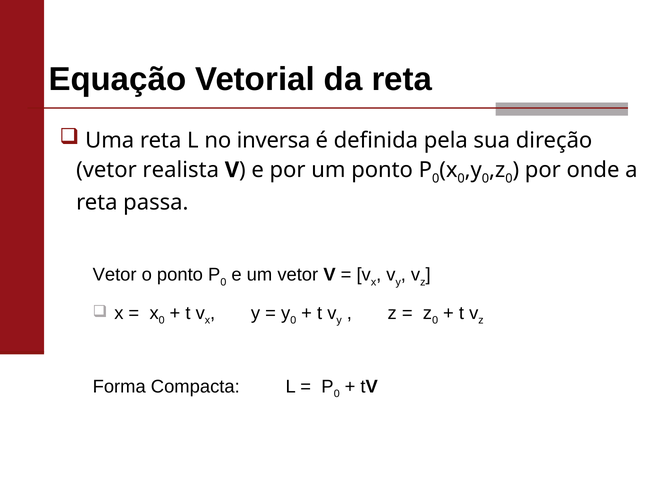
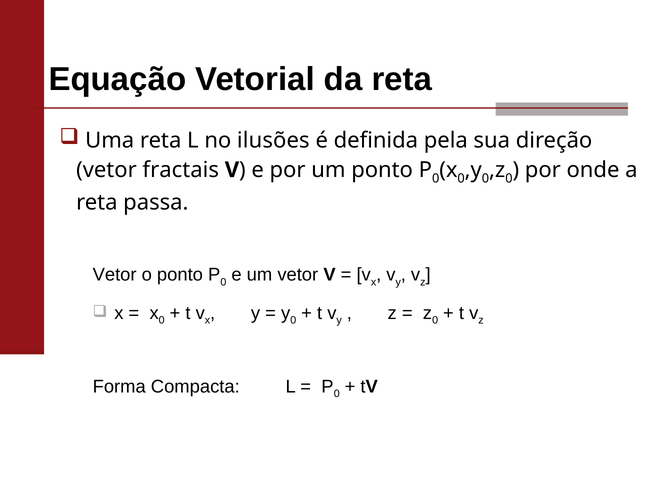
inversa: inversa -> ilusões (273, 140)
realista: realista -> fractais (181, 170)
